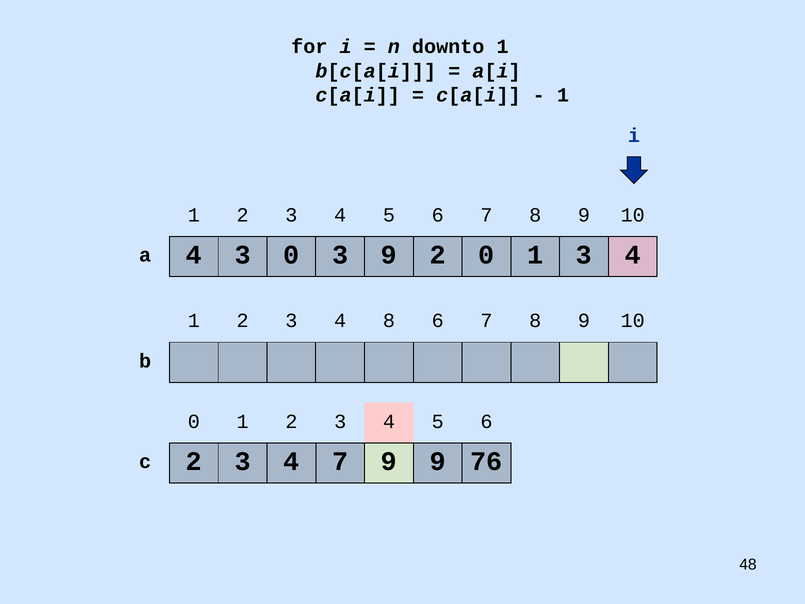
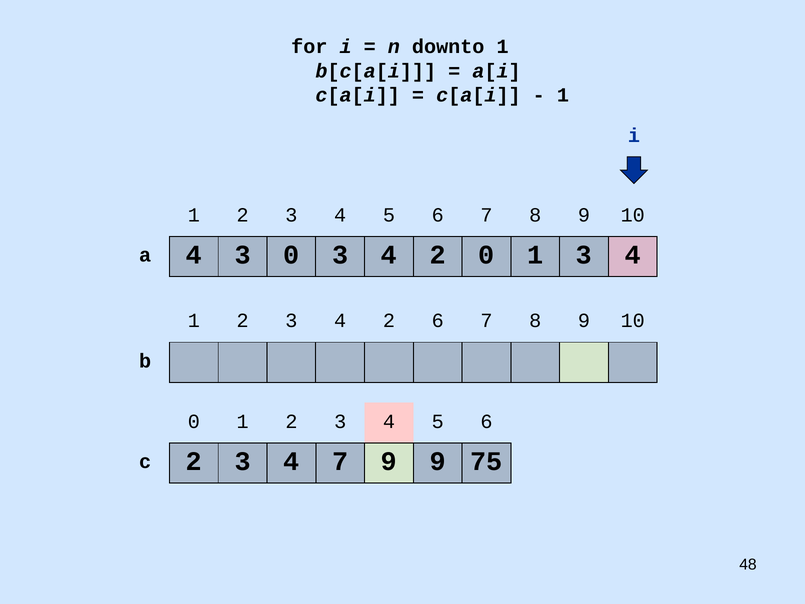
0 3 9: 9 -> 4 (389, 255)
2 3 4 8: 8 -> 2 (389, 321)
76: 76 -> 75 (486, 461)
